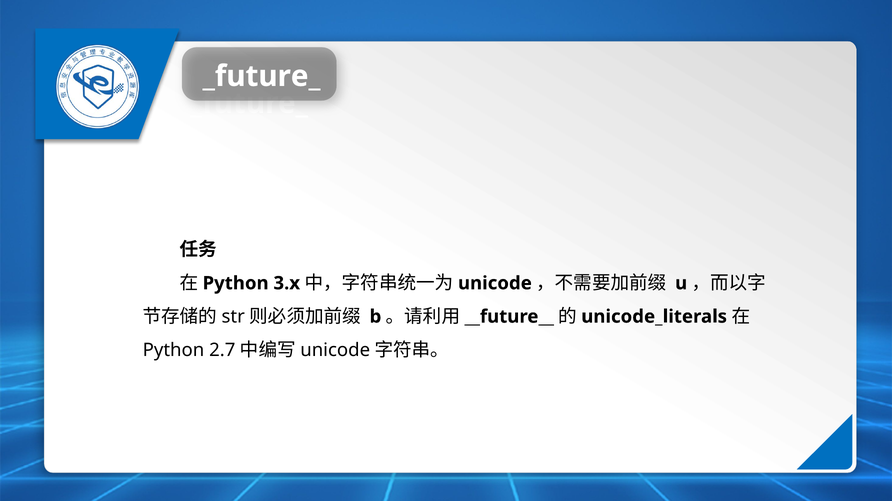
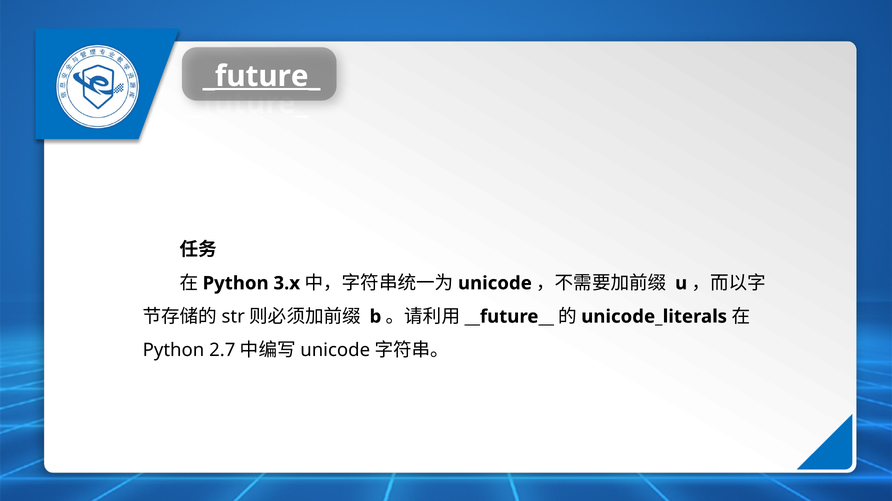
_future_ underline: none -> present (262, 76)
